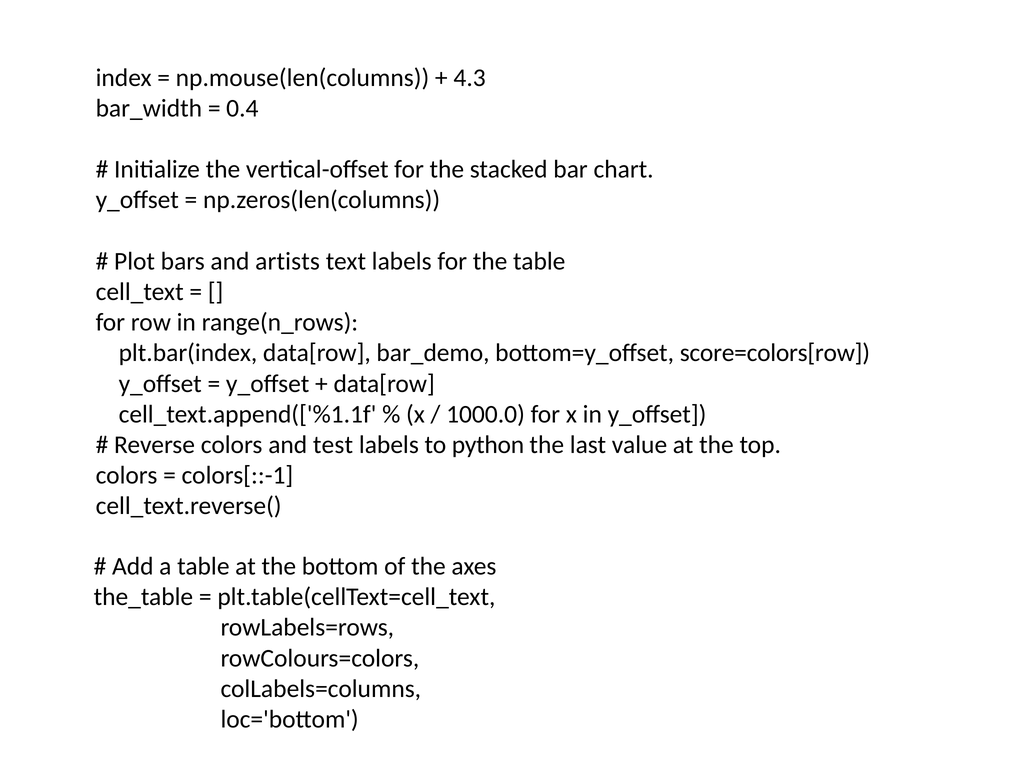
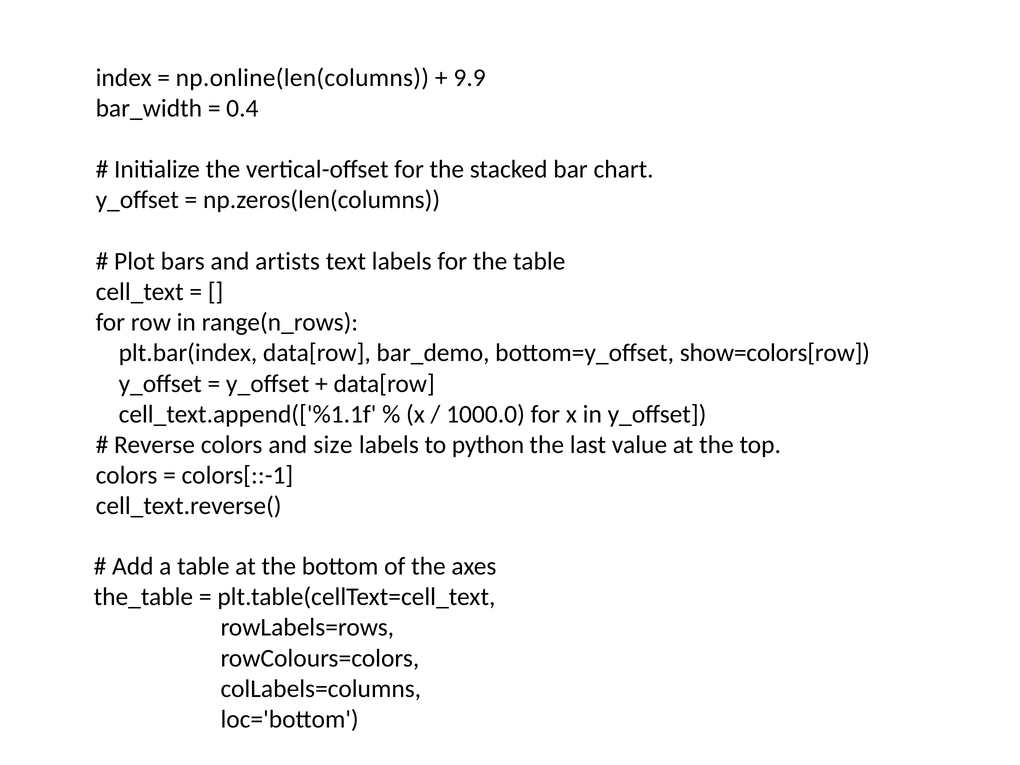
np.mouse(len(columns: np.mouse(len(columns -> np.online(len(columns (302, 78)
4.3: 4.3 -> 9.9 (470, 78)
score=colors[row: score=colors[row -> show=colors[row (775, 353)
test: test -> size (333, 445)
